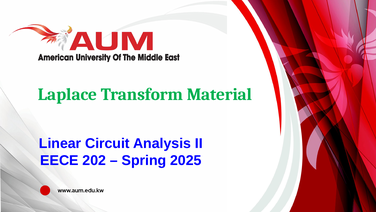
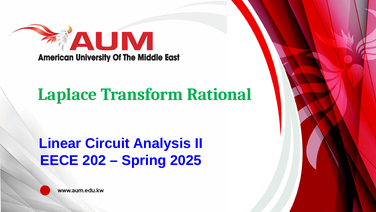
Material: Material -> Rational (219, 94)
